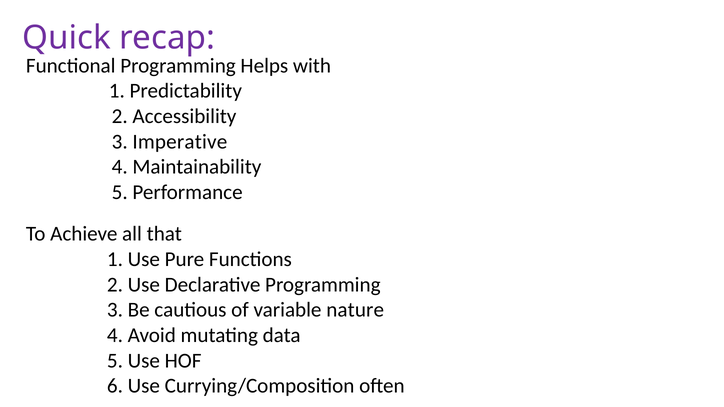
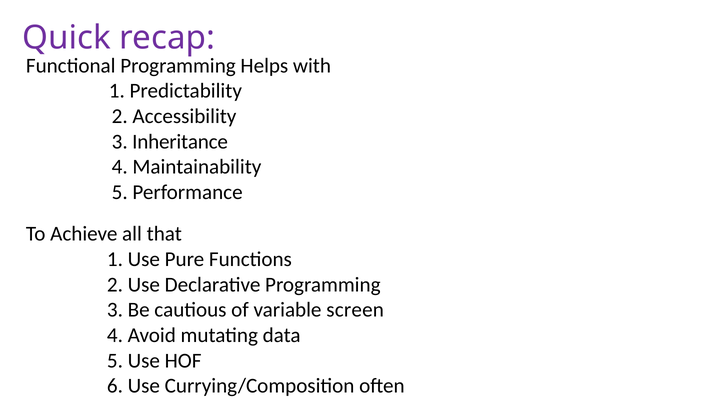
Imperative: Imperative -> Inheritance (180, 142)
nature: nature -> screen (355, 310)
